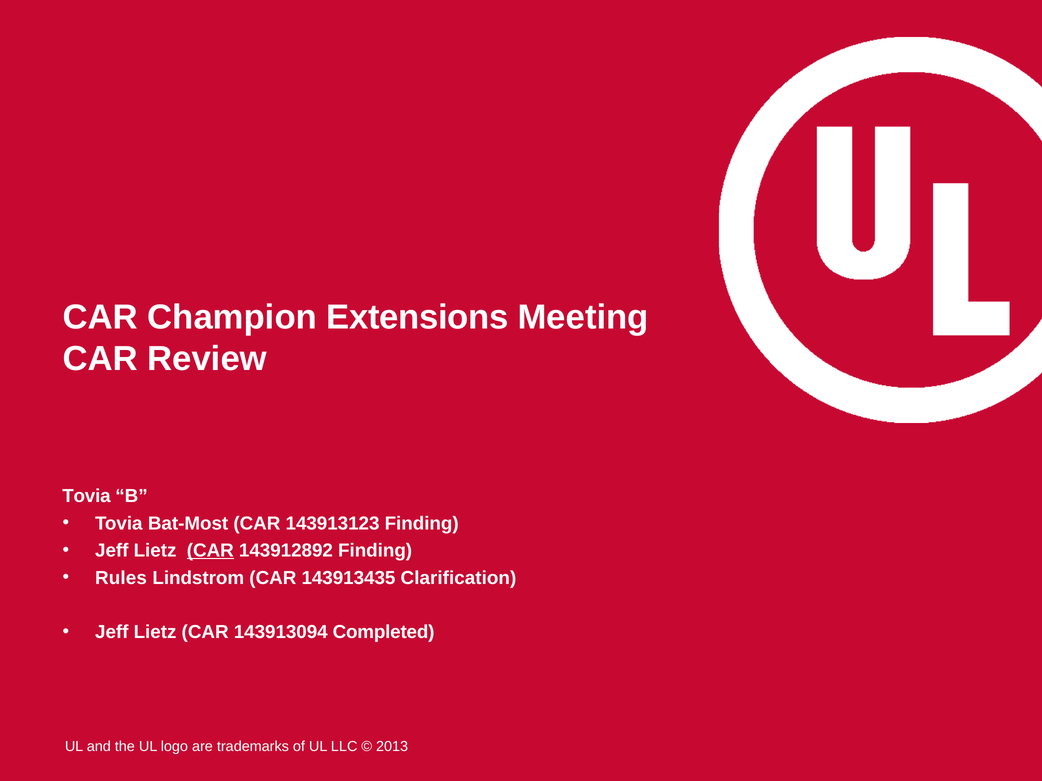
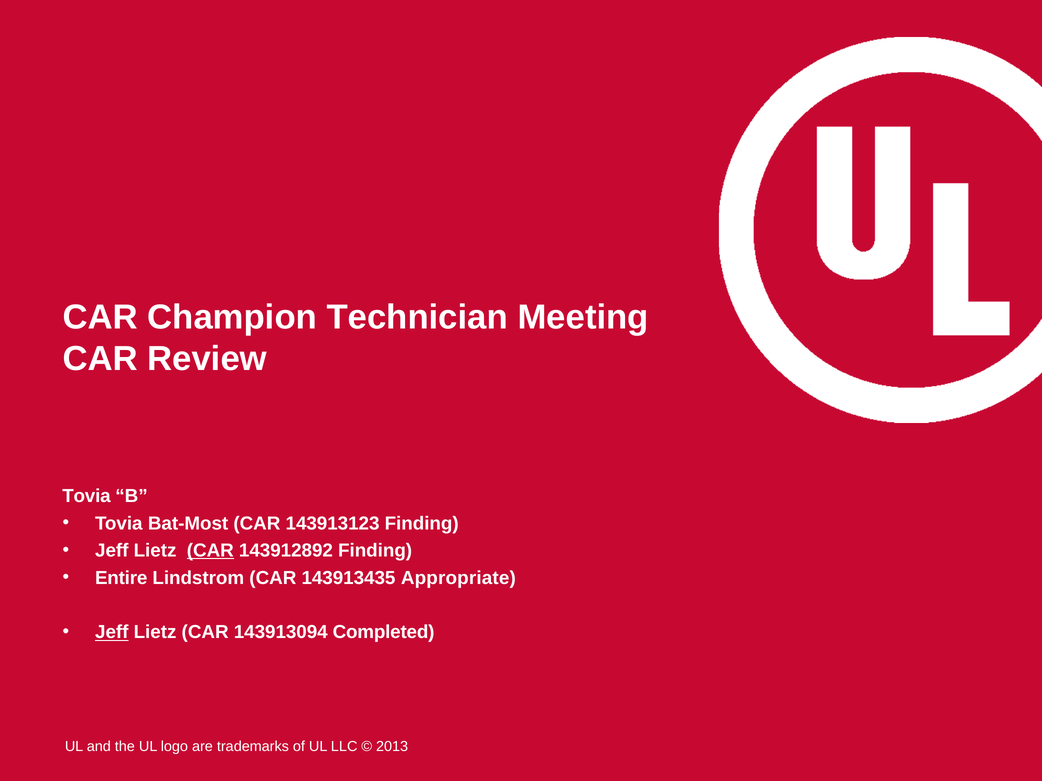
Extensions: Extensions -> Technician (417, 317)
Rules: Rules -> Entire (121, 578)
Clarification: Clarification -> Appropriate (458, 578)
Jeff underline: none -> present (112, 633)
